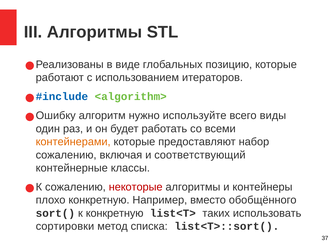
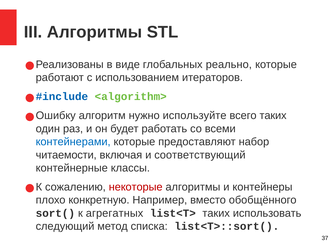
позицию: позицию -> реально (229, 64)
всего виды: виды -> таких (273, 115)
контейнерами colour: orange -> blue (73, 142)
сожалению: сожалению -> читаемости (66, 155)
к конкретную: конкретную -> агрегатных (115, 213)
сортировки: сортировки -> следующий (65, 226)
